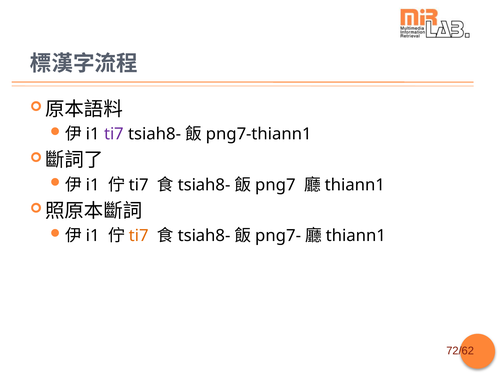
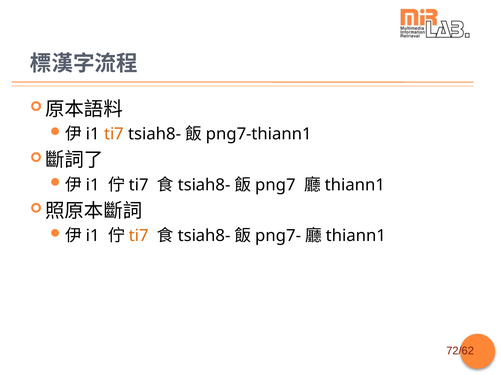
ti7 colour: purple -> orange (114, 134)
